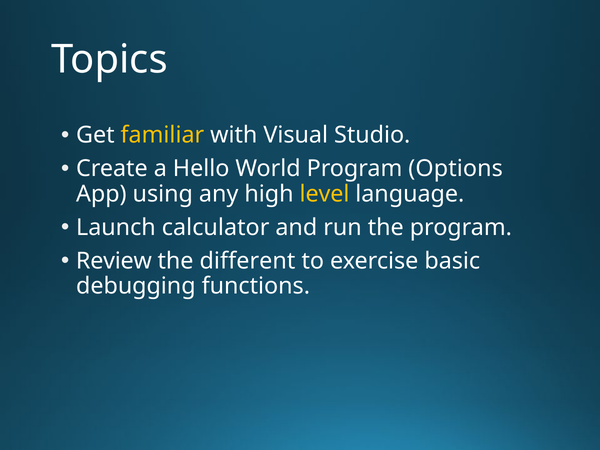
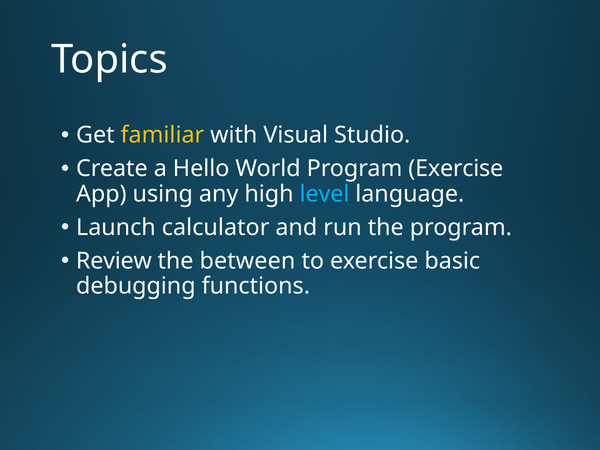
Program Options: Options -> Exercise (456, 169)
level colour: yellow -> light blue (325, 194)
different: different -> between (247, 261)
